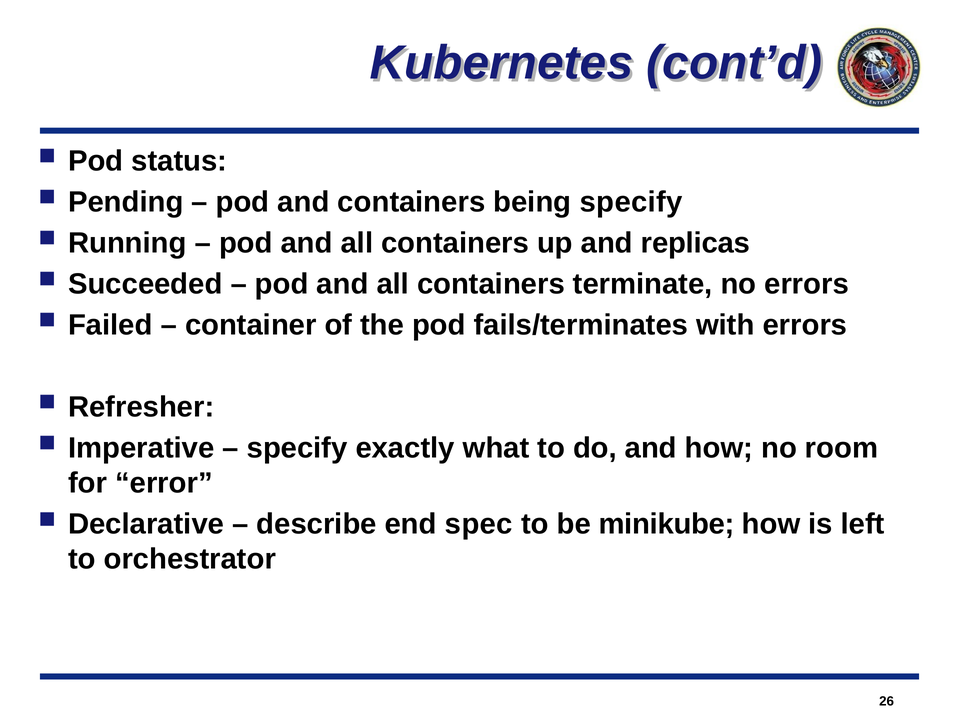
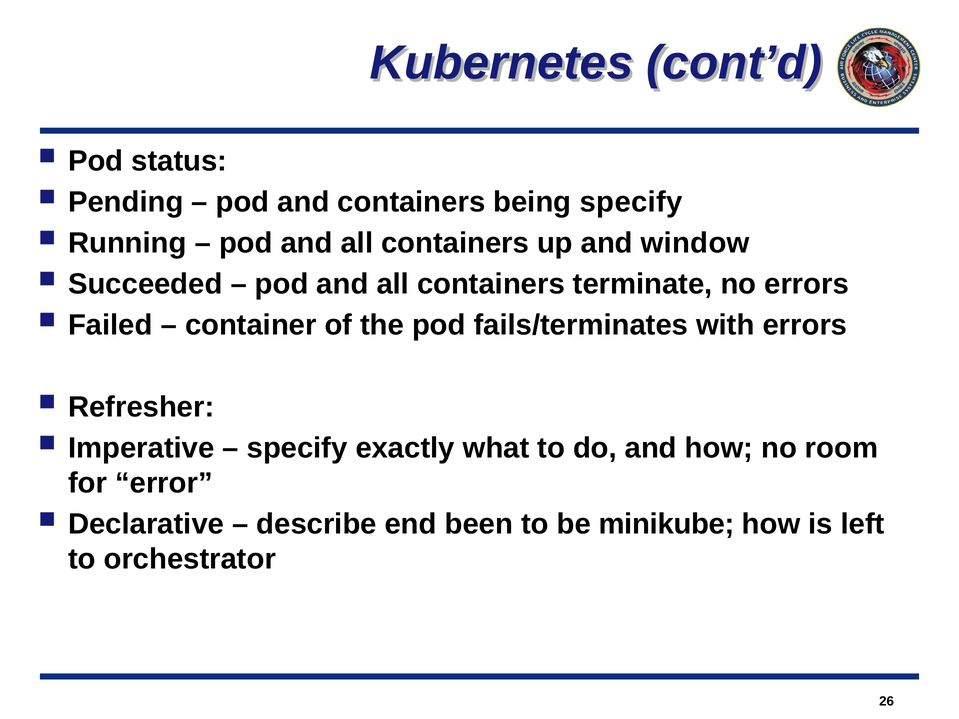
replicas: replicas -> window (695, 243)
spec: spec -> been (479, 524)
